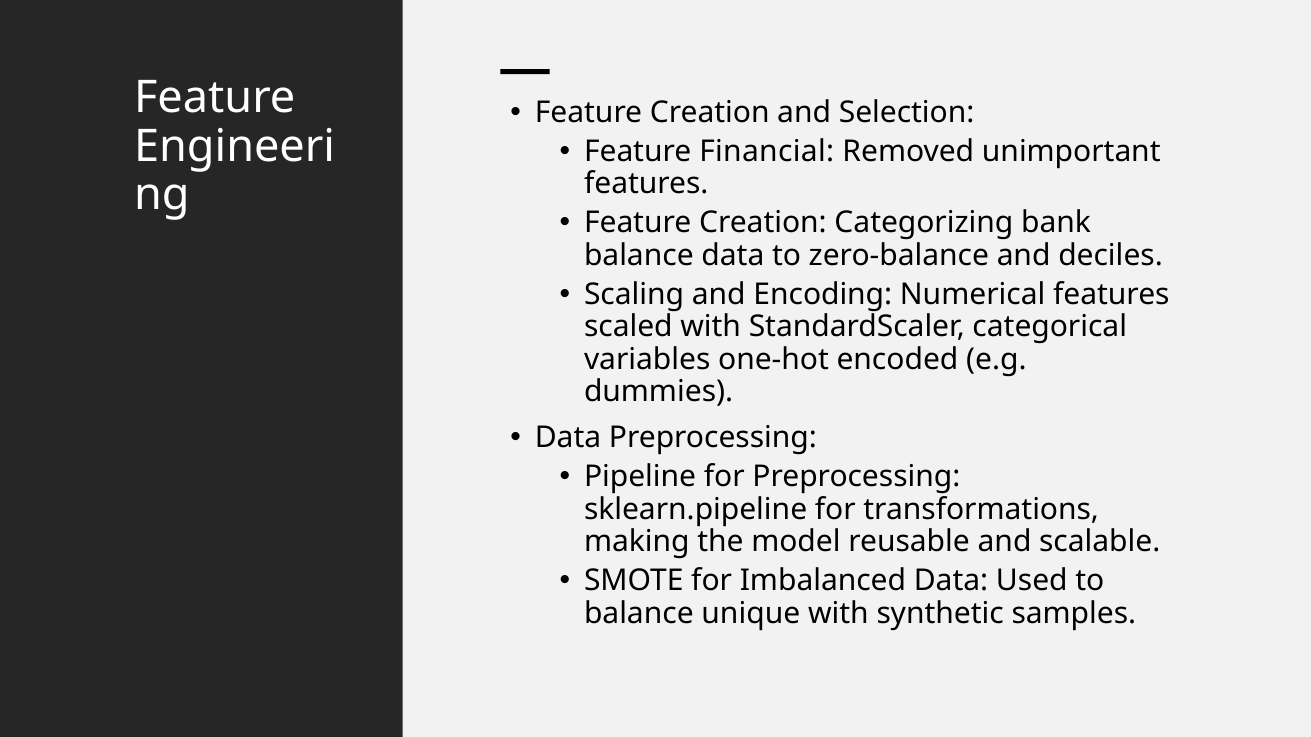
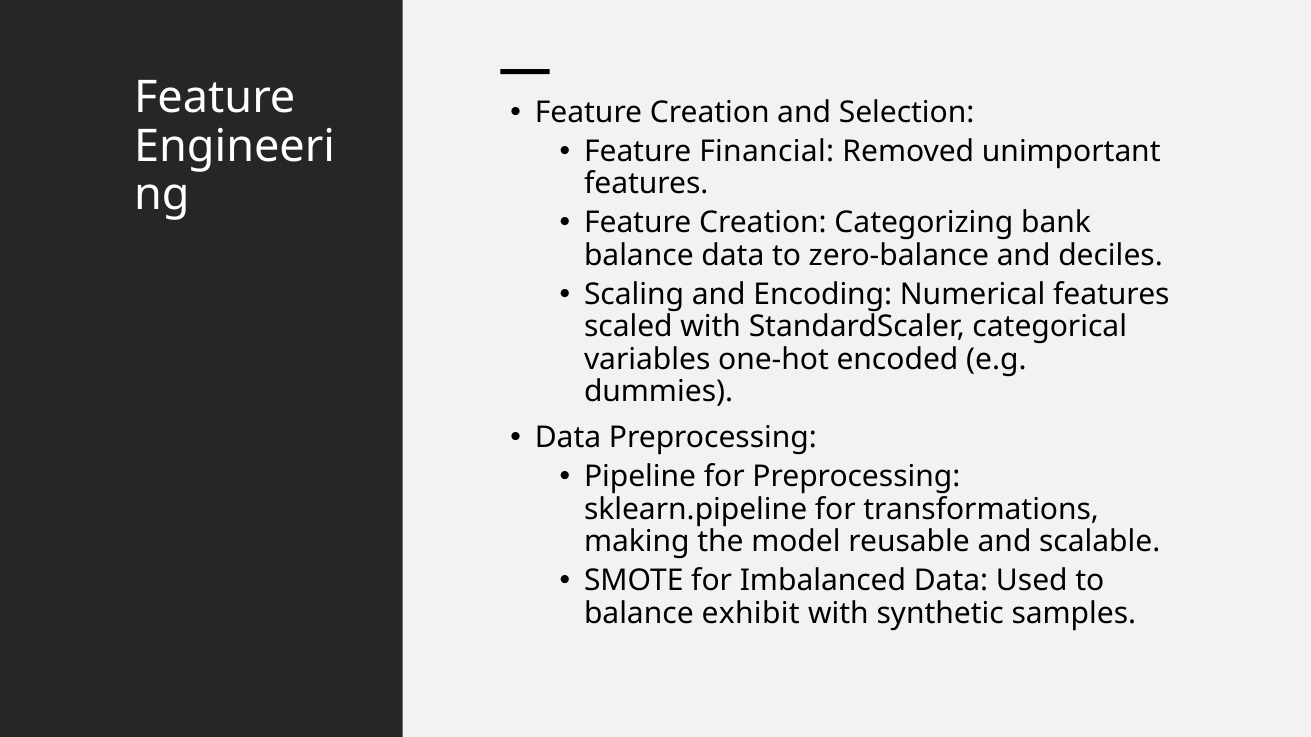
unique: unique -> exhibit (751, 614)
